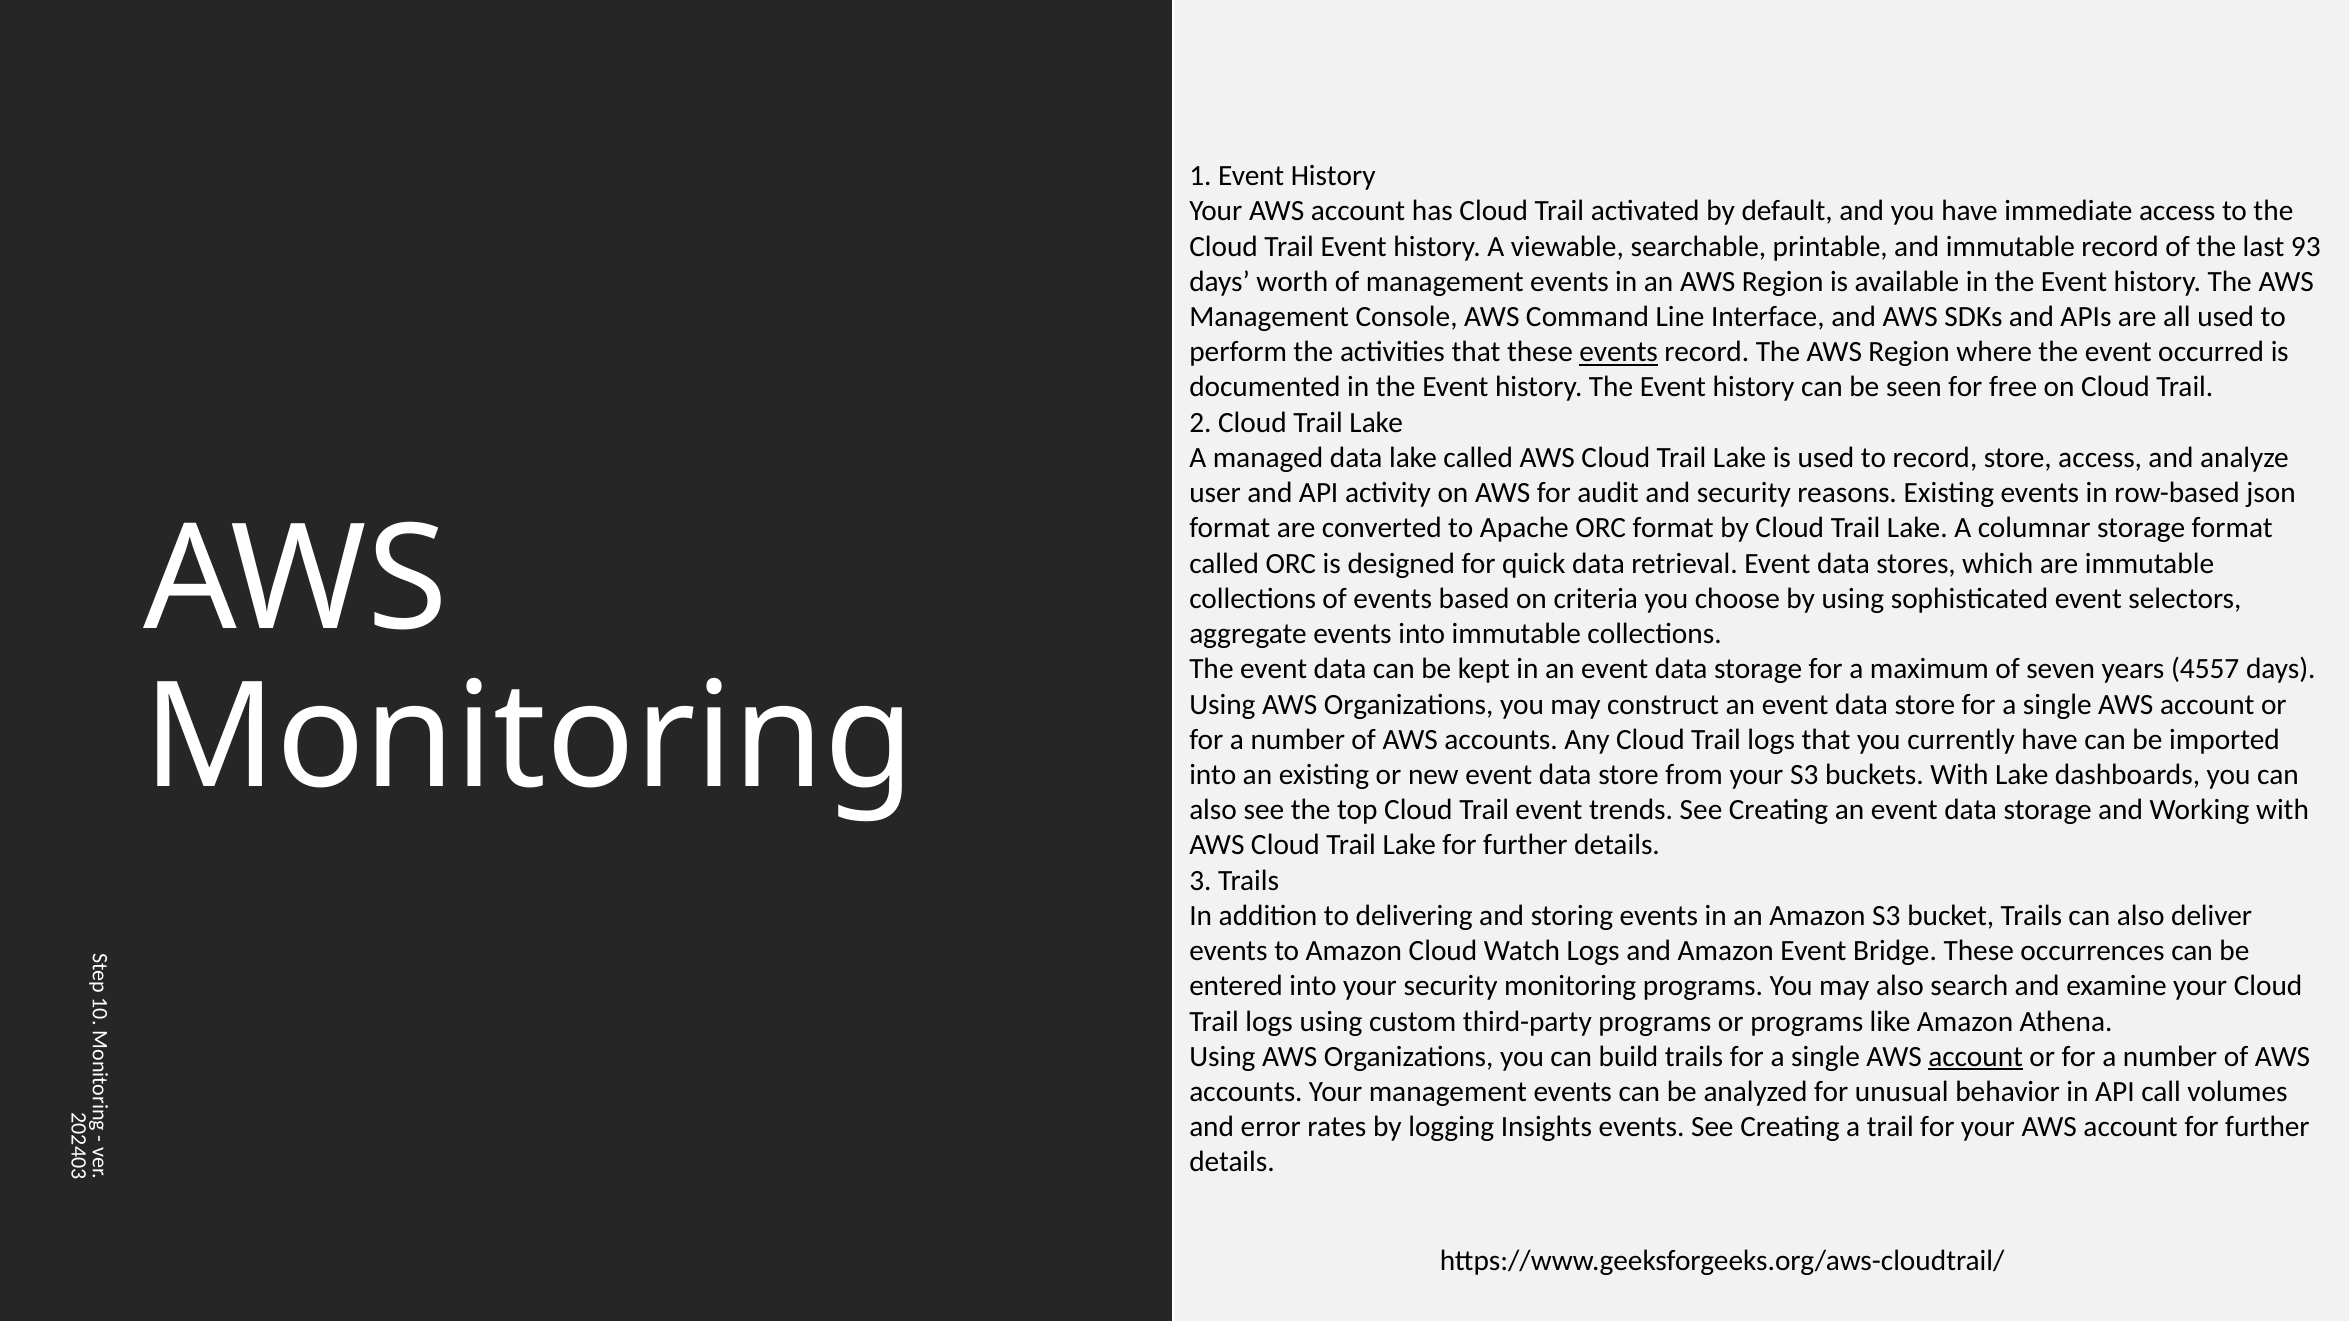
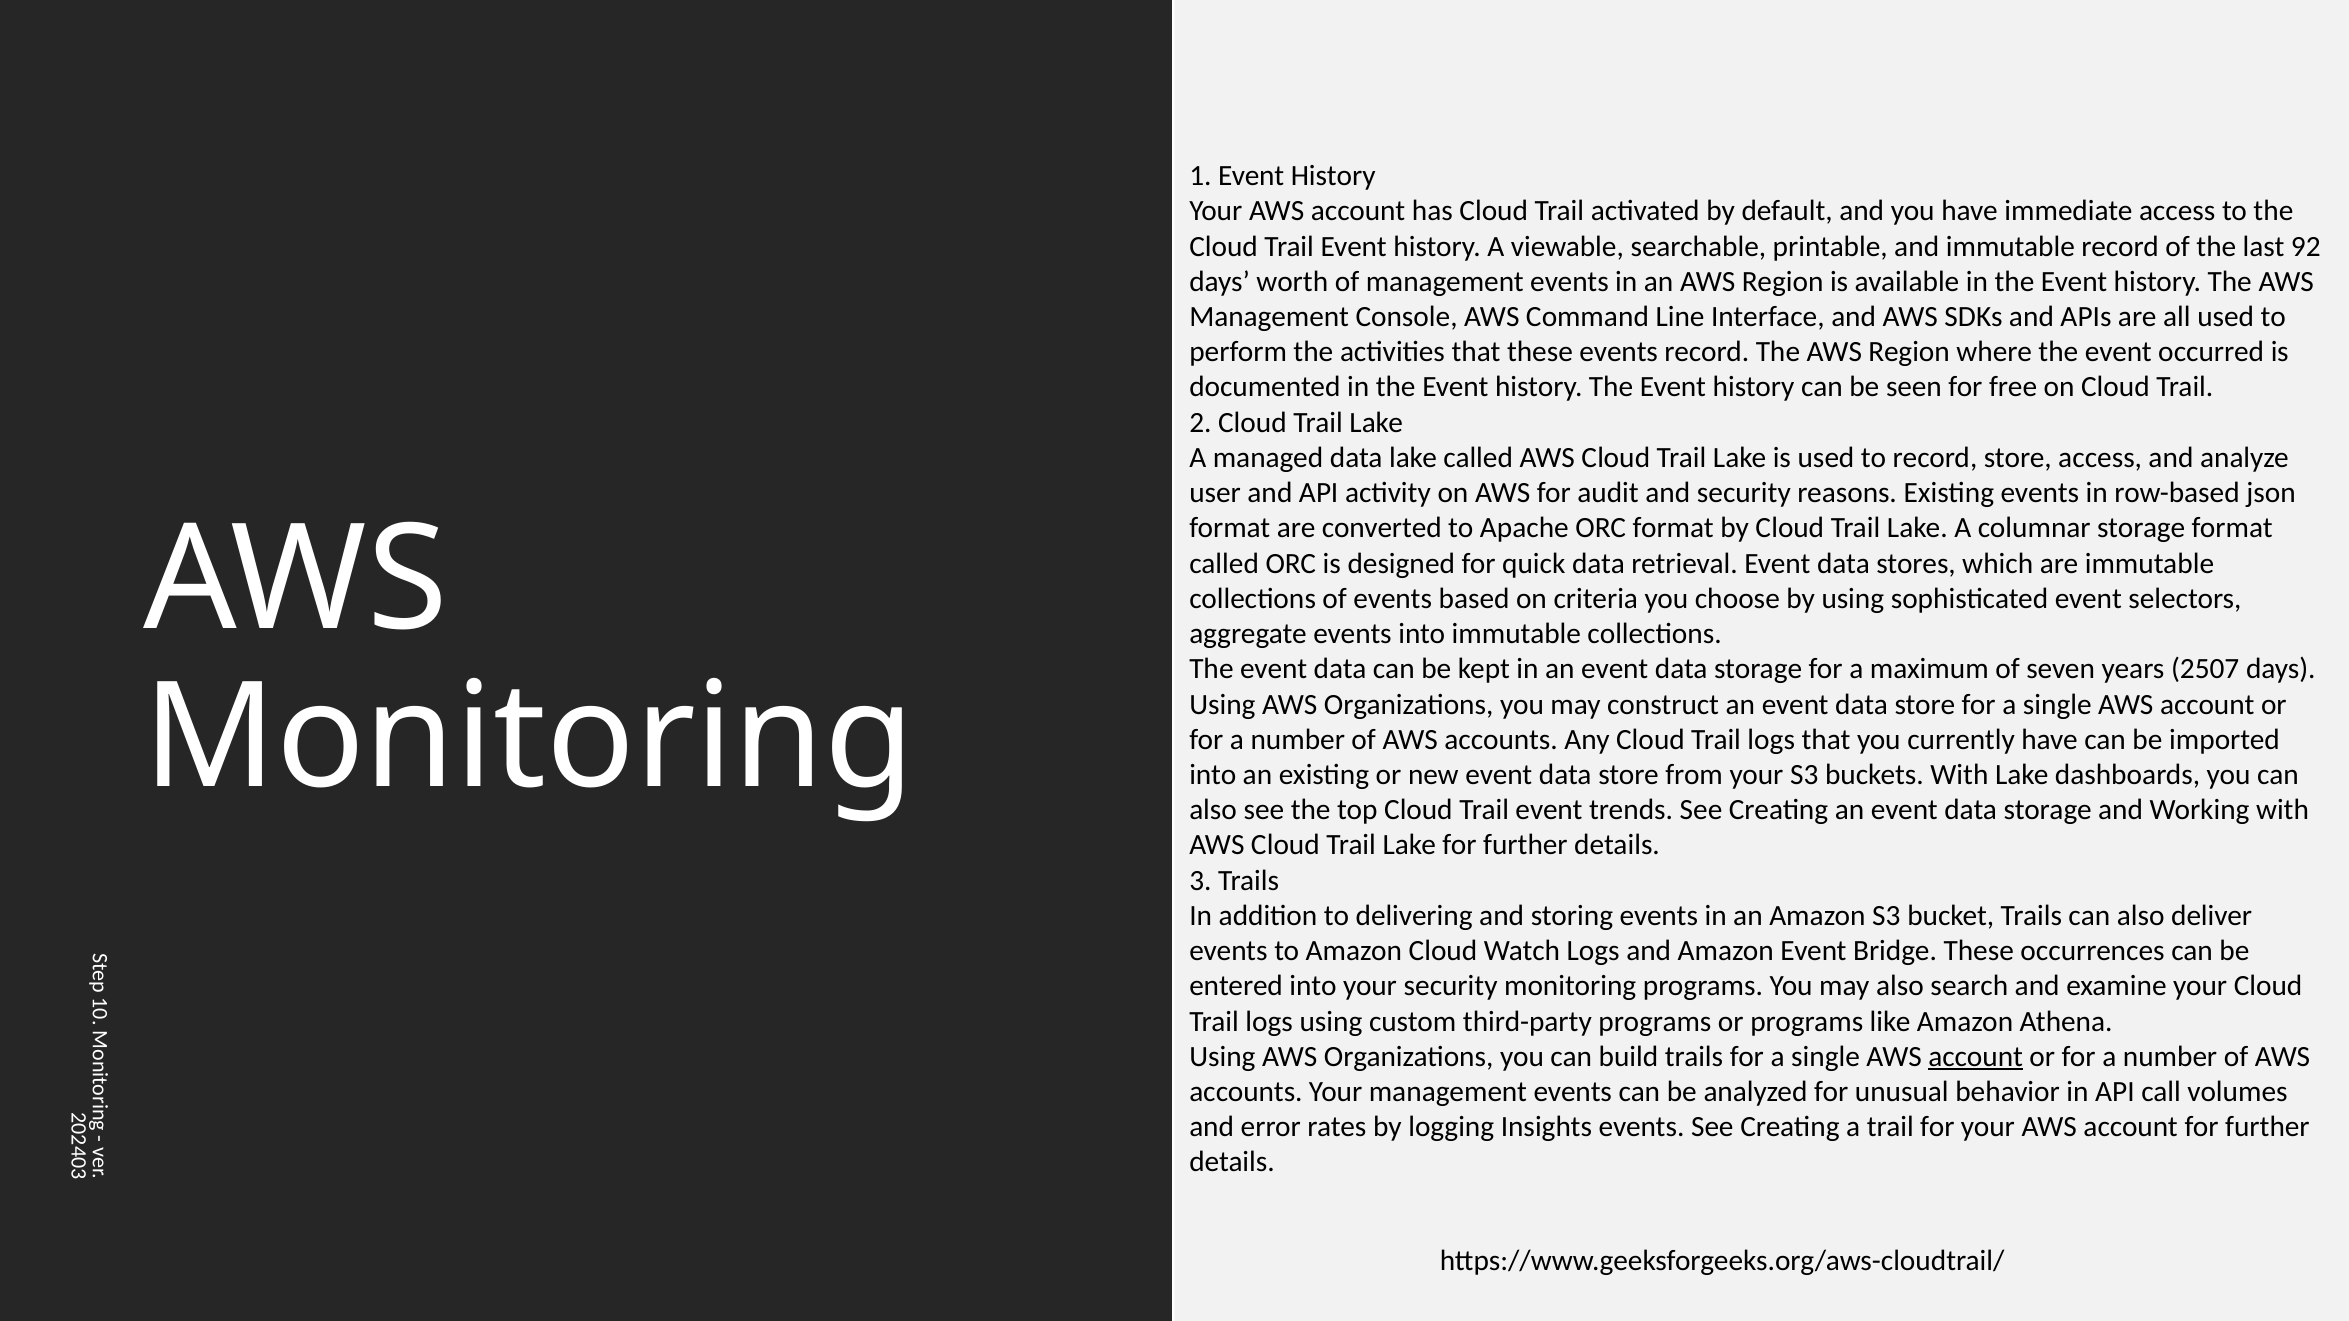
93: 93 -> 92 (2306, 246)
events underline: present -> none (1619, 352)
4557: 4557 -> 2507 (2205, 669)
